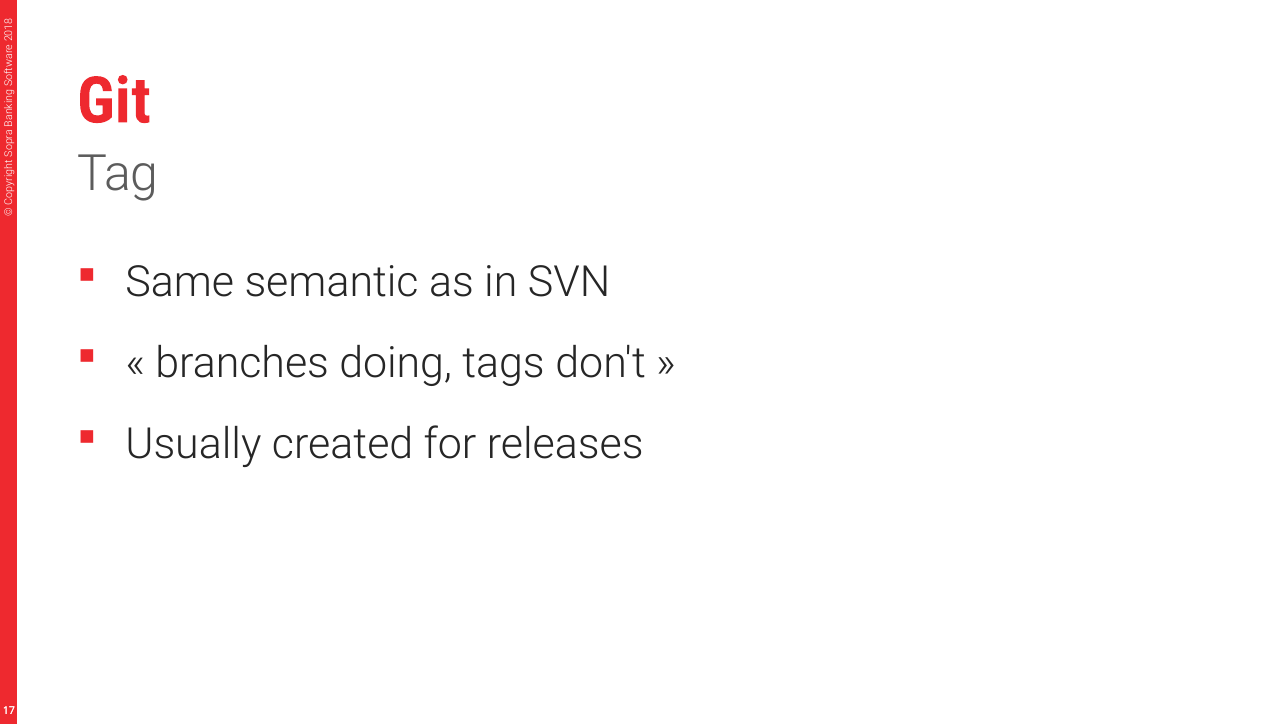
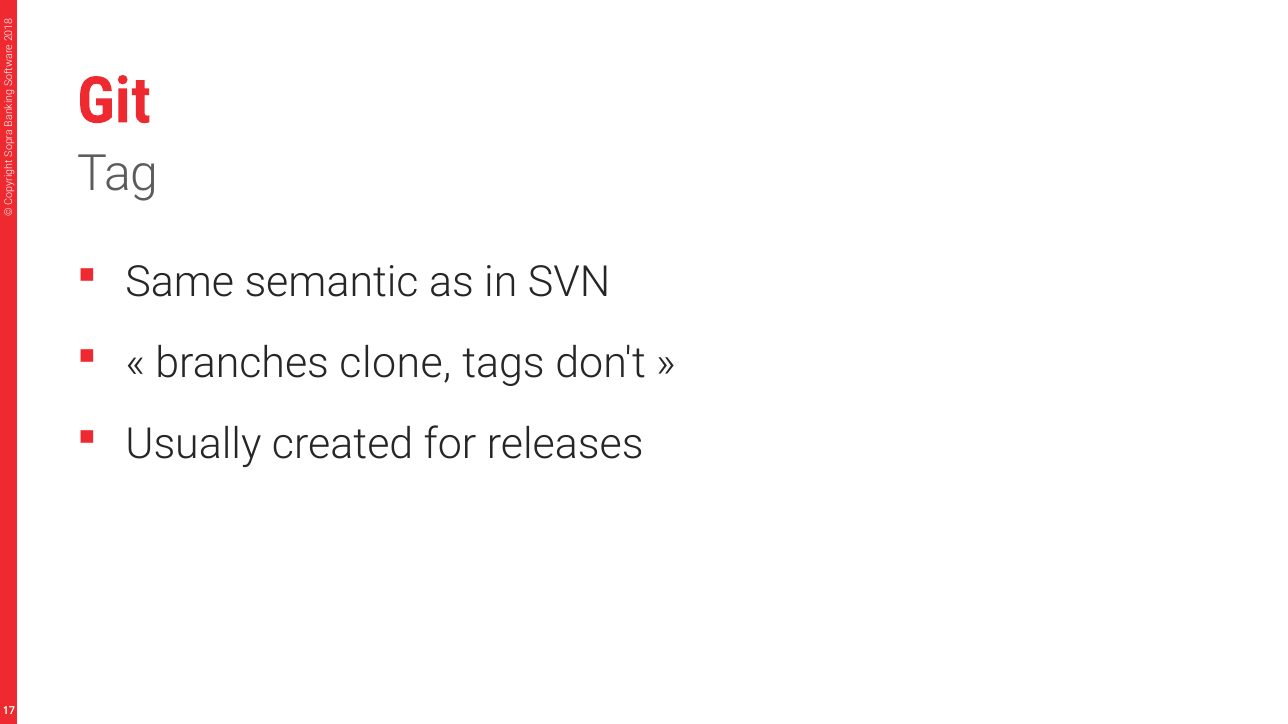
doing: doing -> clone (395, 364)
